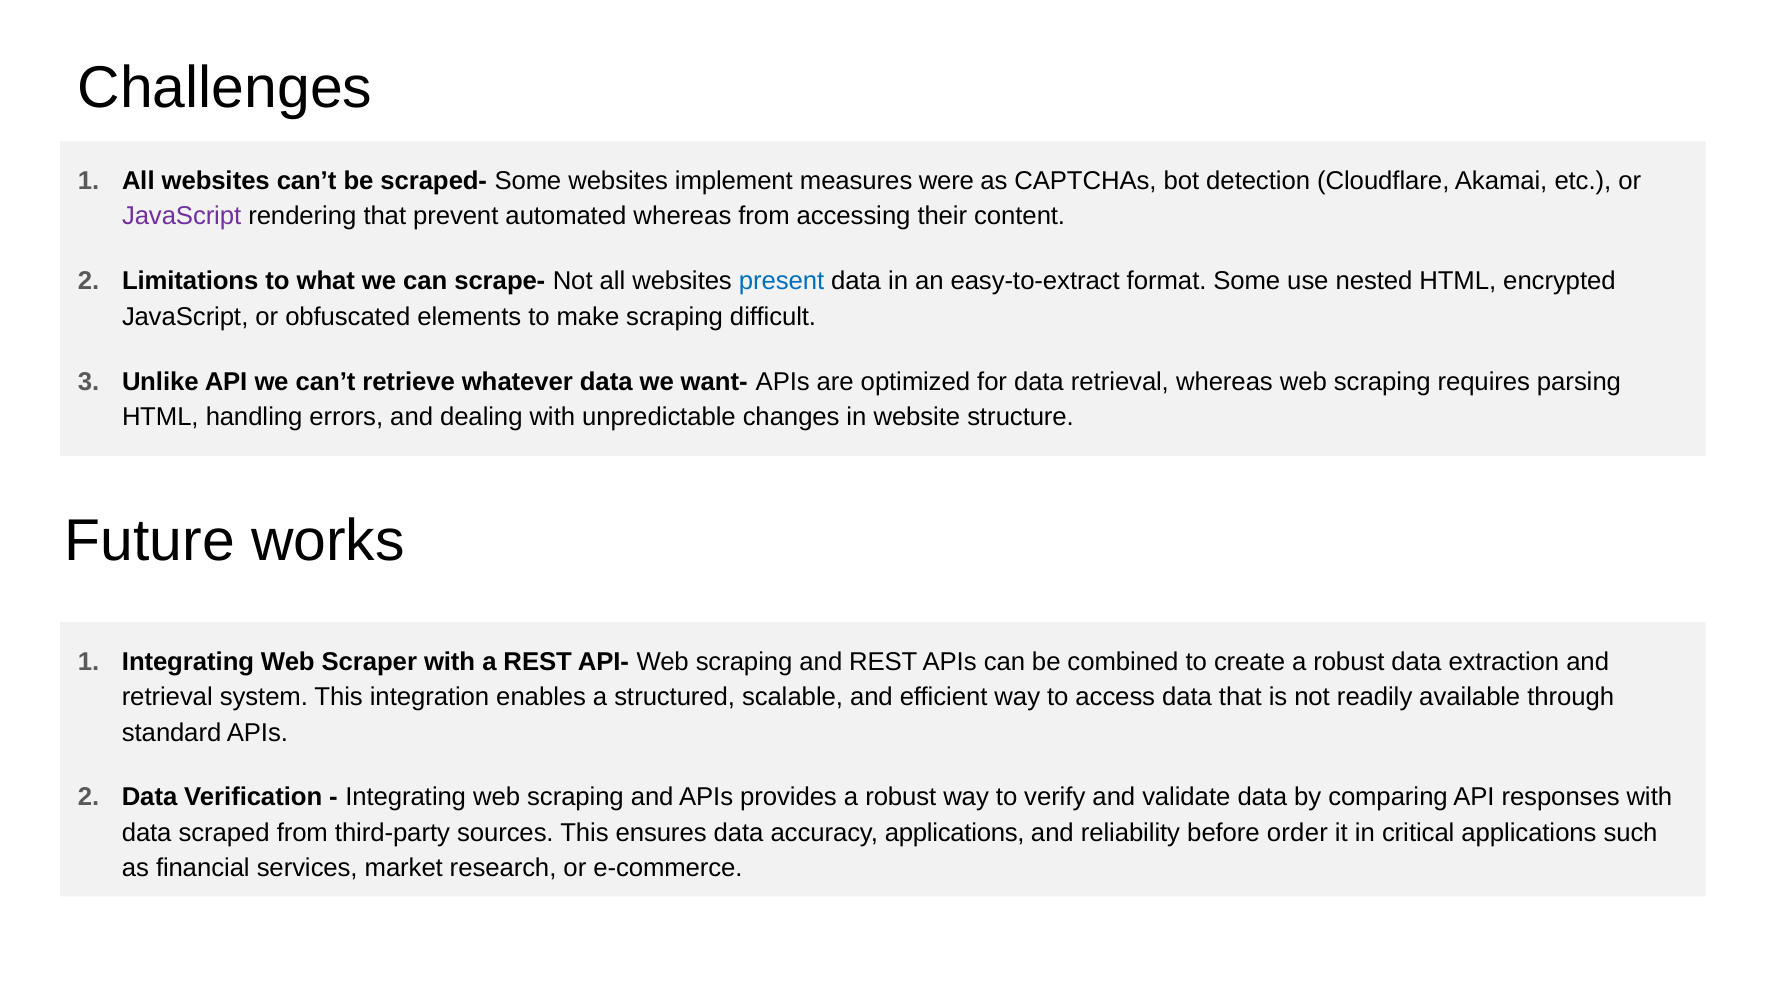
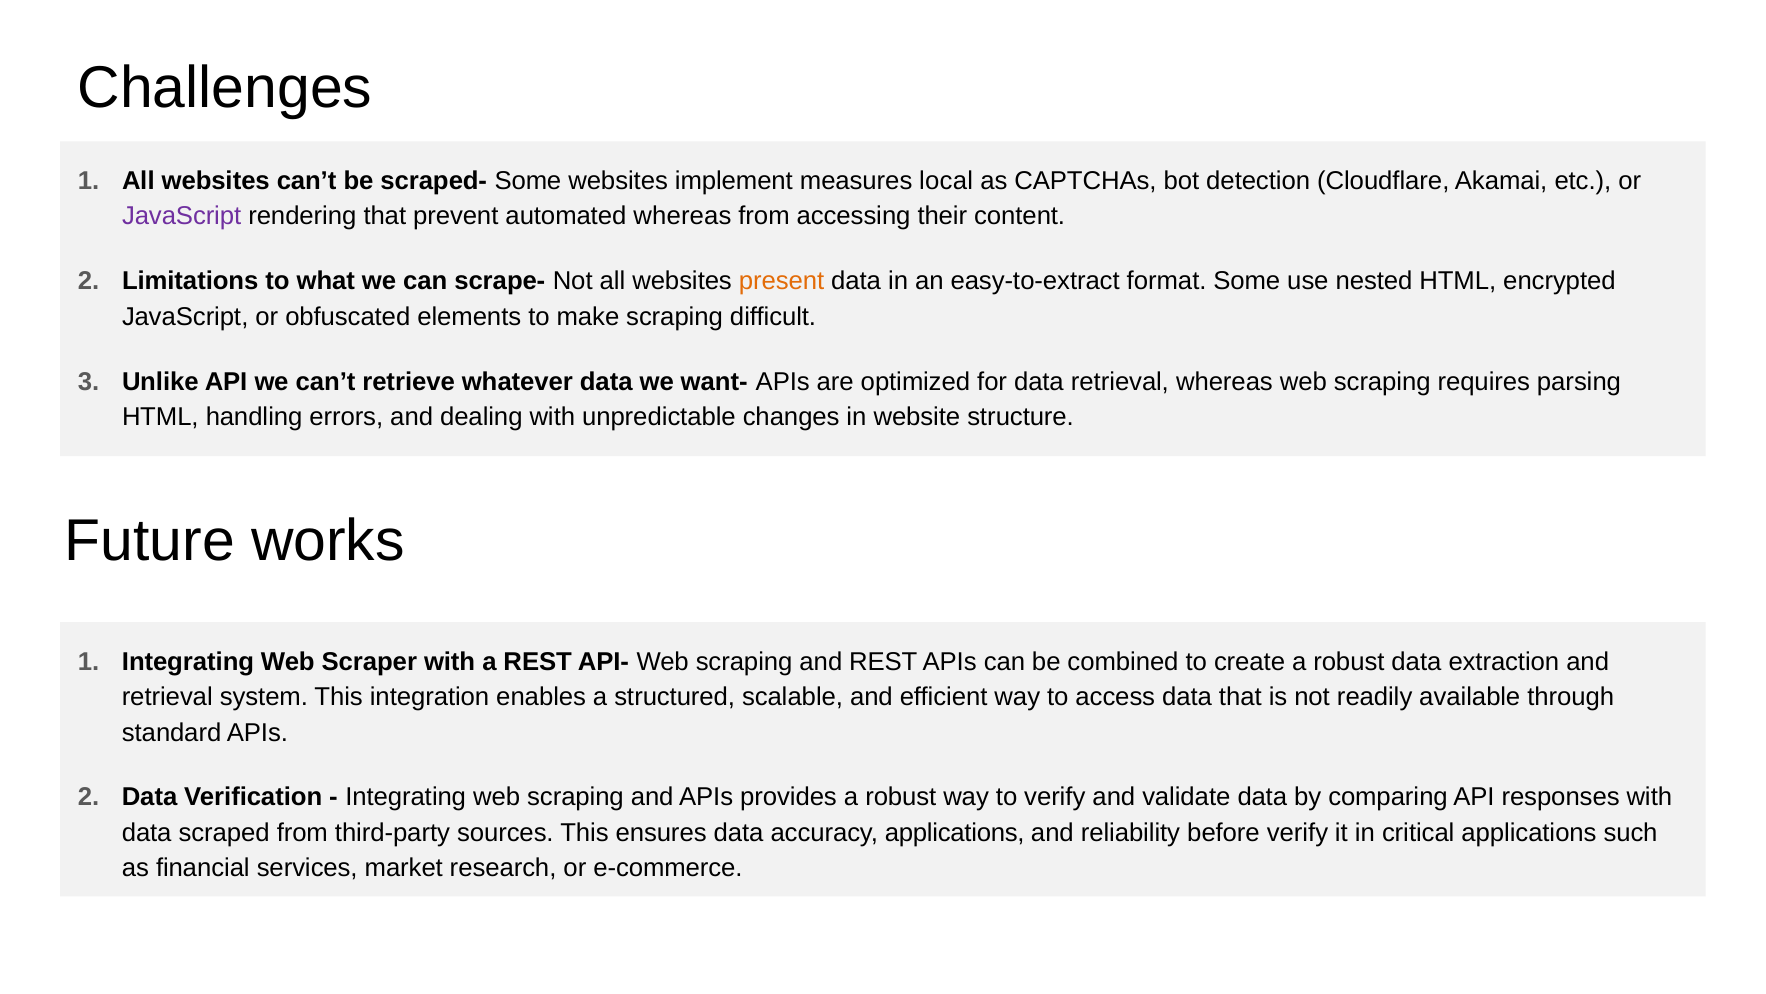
were: were -> local (946, 181)
present colour: blue -> orange (782, 281)
before order: order -> verify (1297, 832)
